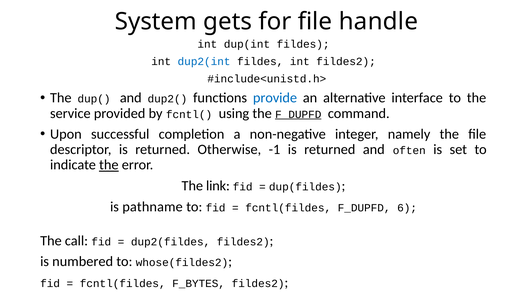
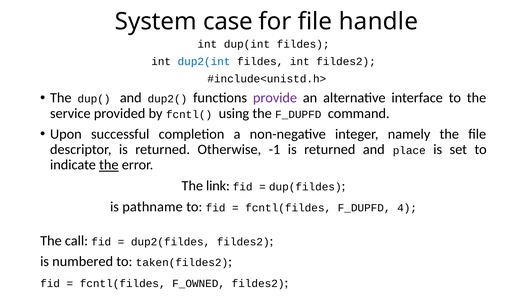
gets: gets -> case (228, 21)
provide colour: blue -> purple (275, 98)
F_DUPFD underline: present -> none (298, 115)
often: often -> place (409, 151)
6: 6 -> 4 (407, 208)
whose(fildes2: whose(fildes2 -> taken(fildes2 (182, 263)
F_BYTES: F_BYTES -> F_OWNED (199, 284)
